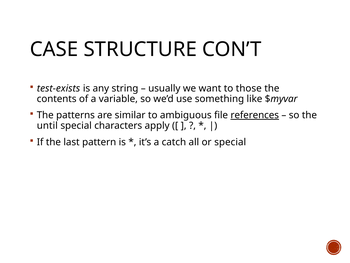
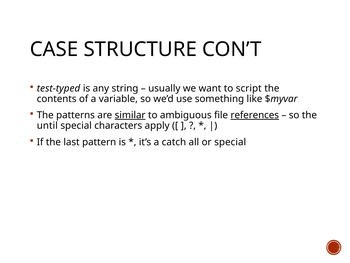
test-exists: test-exists -> test-typed (59, 88)
those: those -> script (249, 88)
similar underline: none -> present (130, 115)
